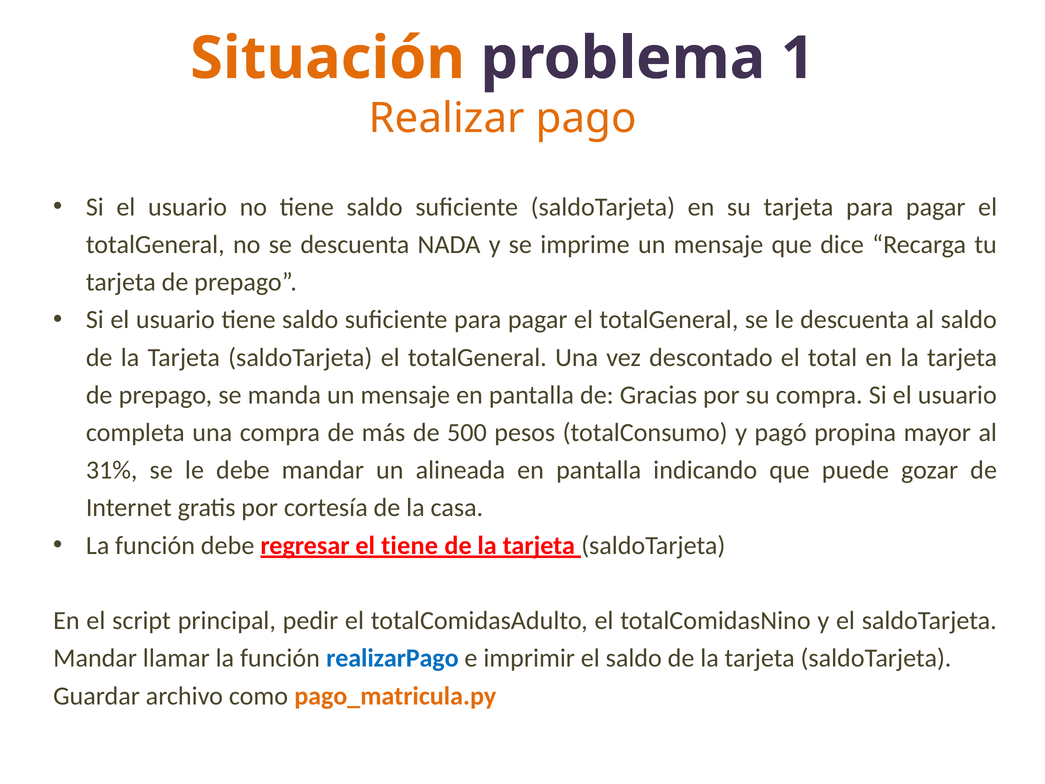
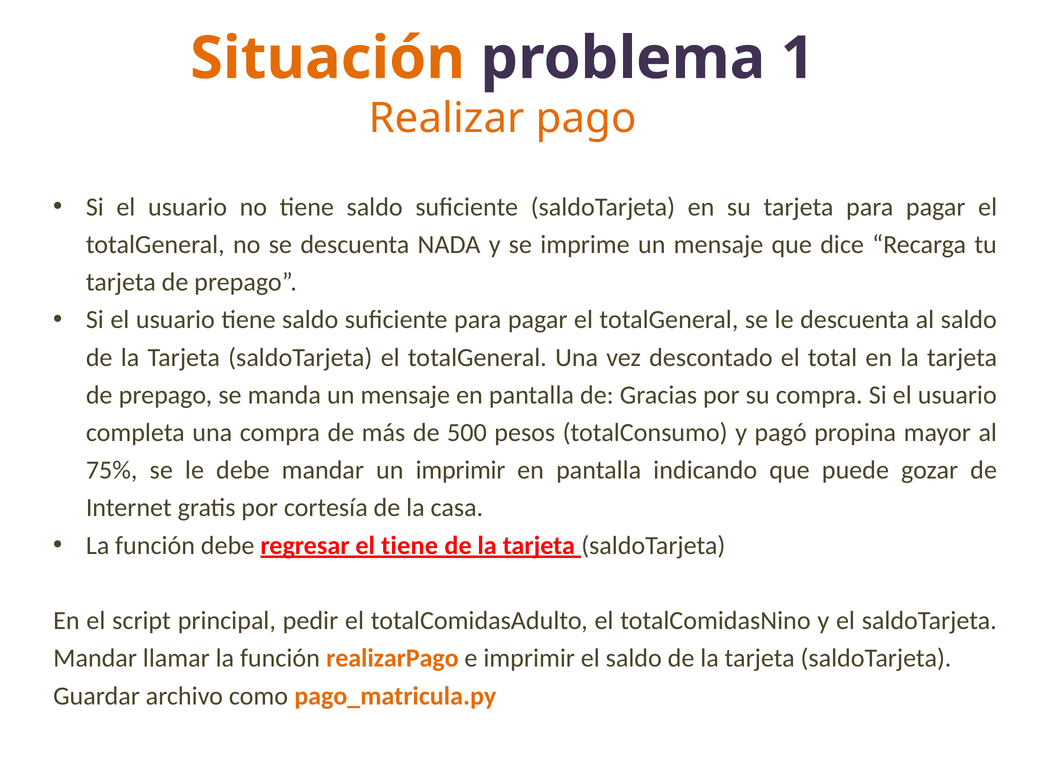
31%: 31% -> 75% (112, 470)
un alineada: alineada -> imprimir (461, 470)
realizarPago colour: blue -> orange (392, 658)
